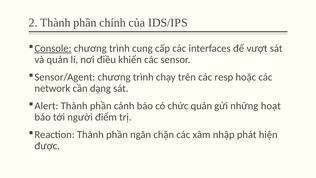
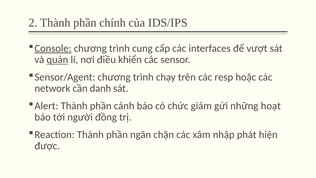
quản underline: none -> present (57, 60)
dạng: dạng -> danh (100, 88)
chức quản: quản -> giám (201, 106)
điểm: điểm -> đồng (106, 117)
